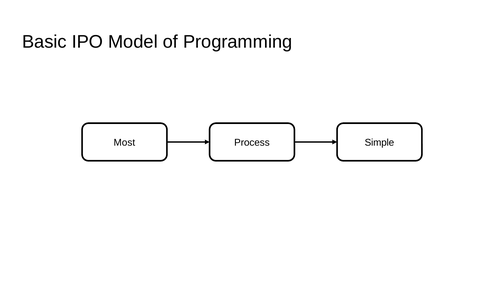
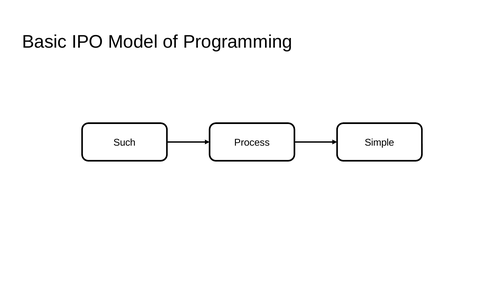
Most: Most -> Such (125, 142)
